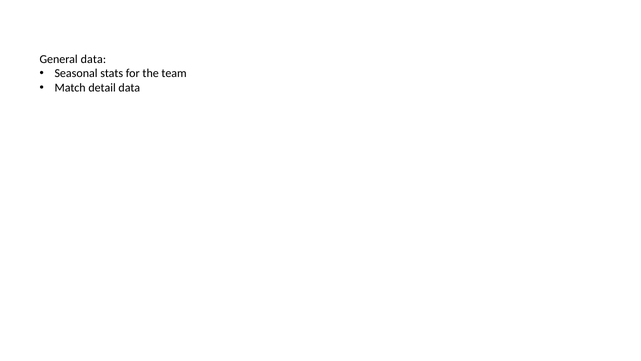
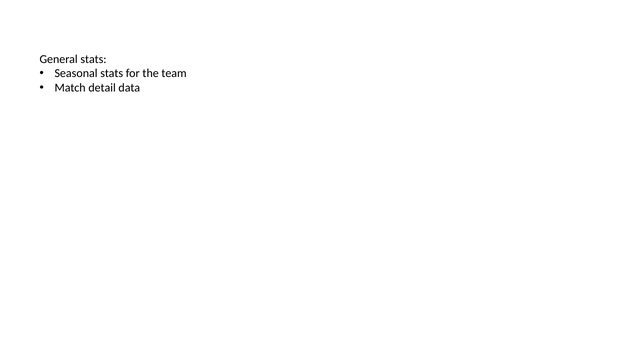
General data: data -> stats (94, 59)
